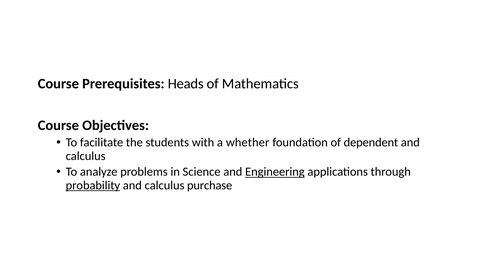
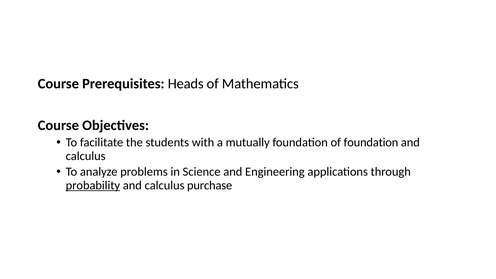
whether: whether -> mutually (248, 143)
of dependent: dependent -> foundation (371, 143)
Engineering underline: present -> none (275, 172)
